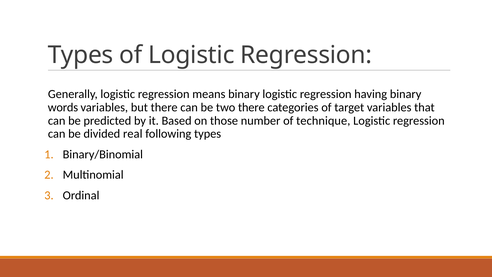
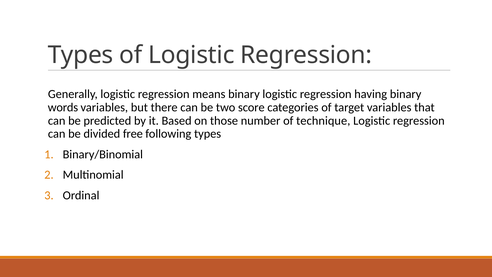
two there: there -> score (251, 107)
real: real -> free (133, 134)
